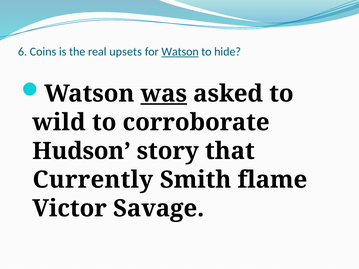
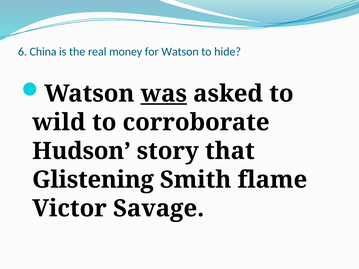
Coins: Coins -> China (43, 52)
upsets: upsets -> money (126, 52)
Watson underline: present -> none (180, 52)
Currently: Currently -> Glistening (93, 180)
